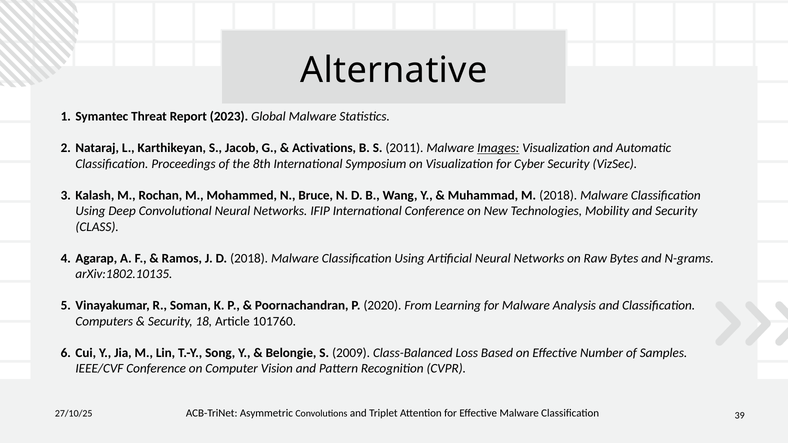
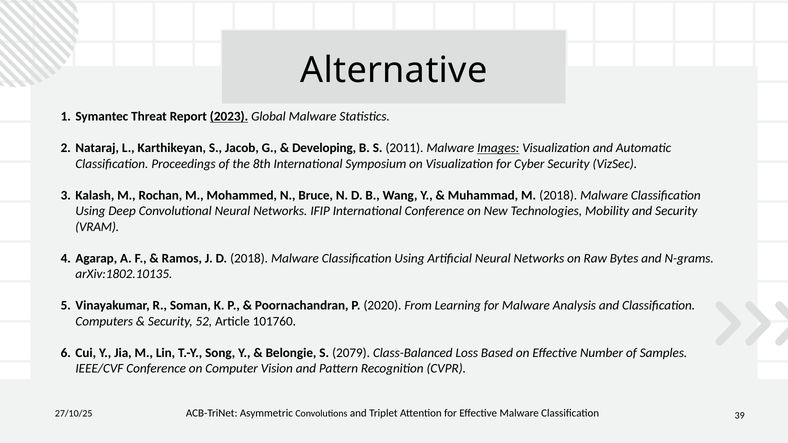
2023 underline: none -> present (229, 117)
Activations: Activations -> Developing (324, 148)
CLASS: CLASS -> VRAM (97, 227)
18: 18 -> 52 (204, 321)
2009: 2009 -> 2079 (351, 353)
